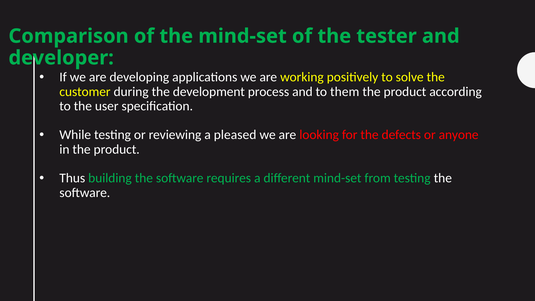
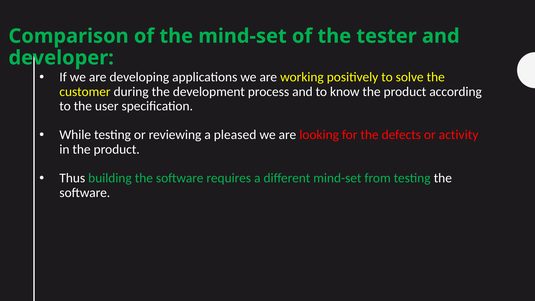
them: them -> know (345, 92)
anyone: anyone -> activity (459, 135)
